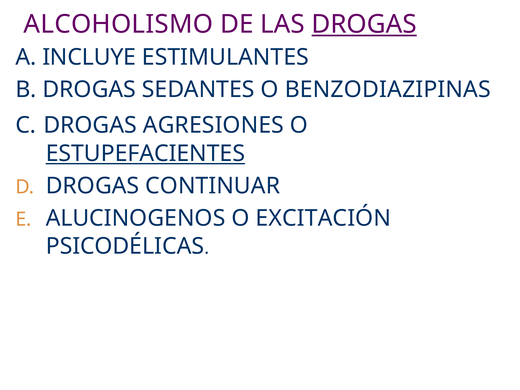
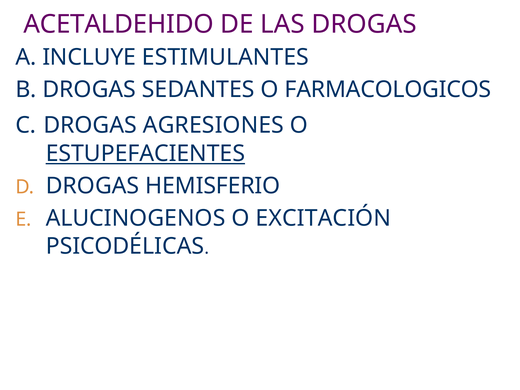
ALCOHOLISMO: ALCOHOLISMO -> ACETALDEHIDO (119, 24)
DROGAS underline: present -> none (364, 24)
BENZODIAZIPINAS: BENZODIAZIPINAS -> FARMACOLOGICOS (388, 89)
CONTINUAR: CONTINUAR -> HEMISFERIO (213, 186)
